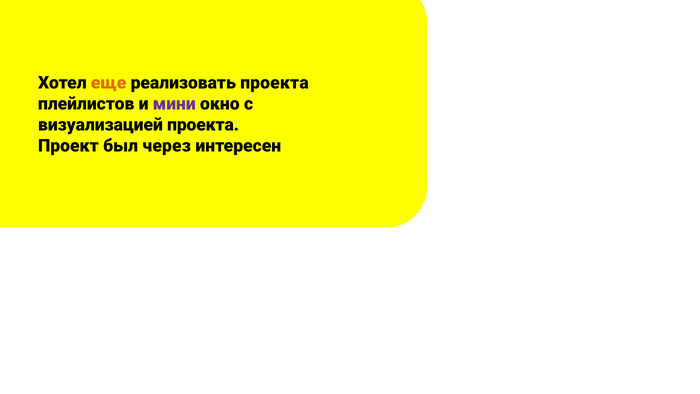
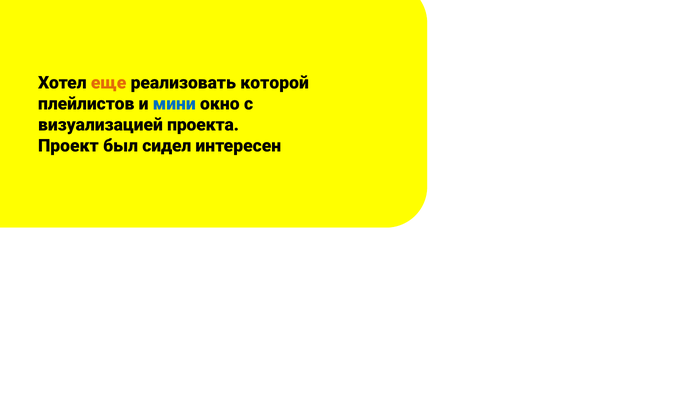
реализовать проекта: проекта -> которой (275, 83)
мини colour: purple -> blue (174, 104)
через: через -> сидел (167, 146)
